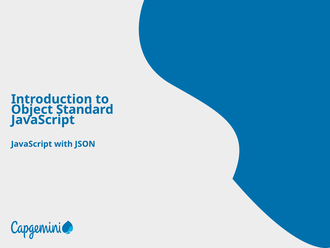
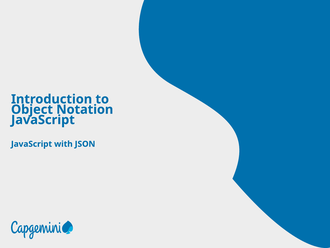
Standard: Standard -> Notation (85, 109)
